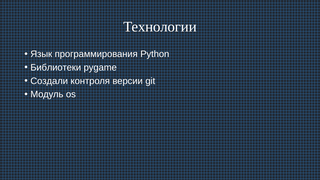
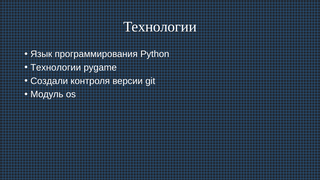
Библиотеки: Библиотеки -> Технологии (56, 68)
